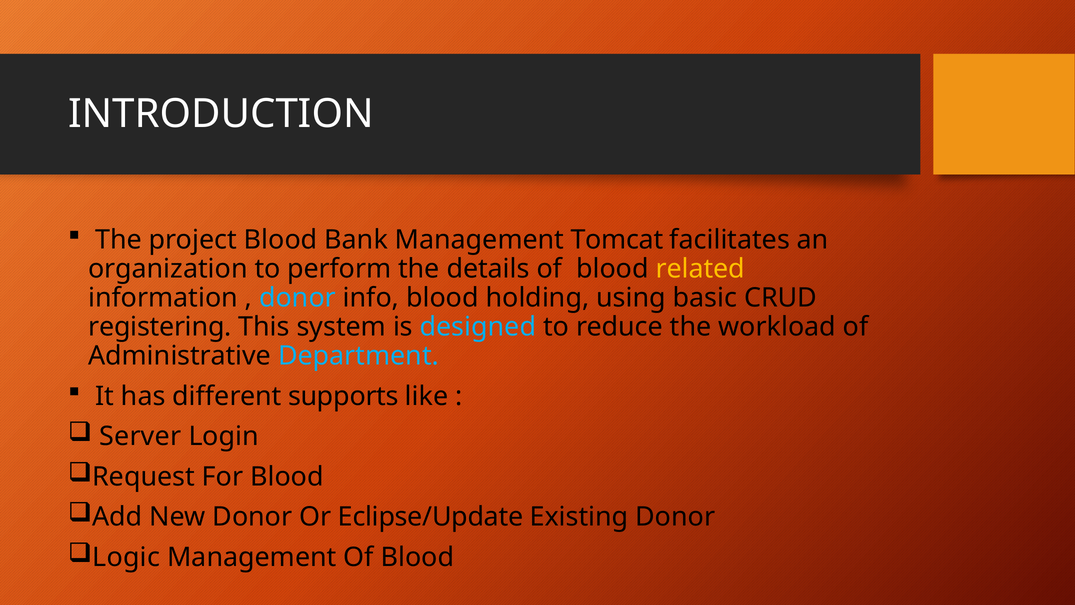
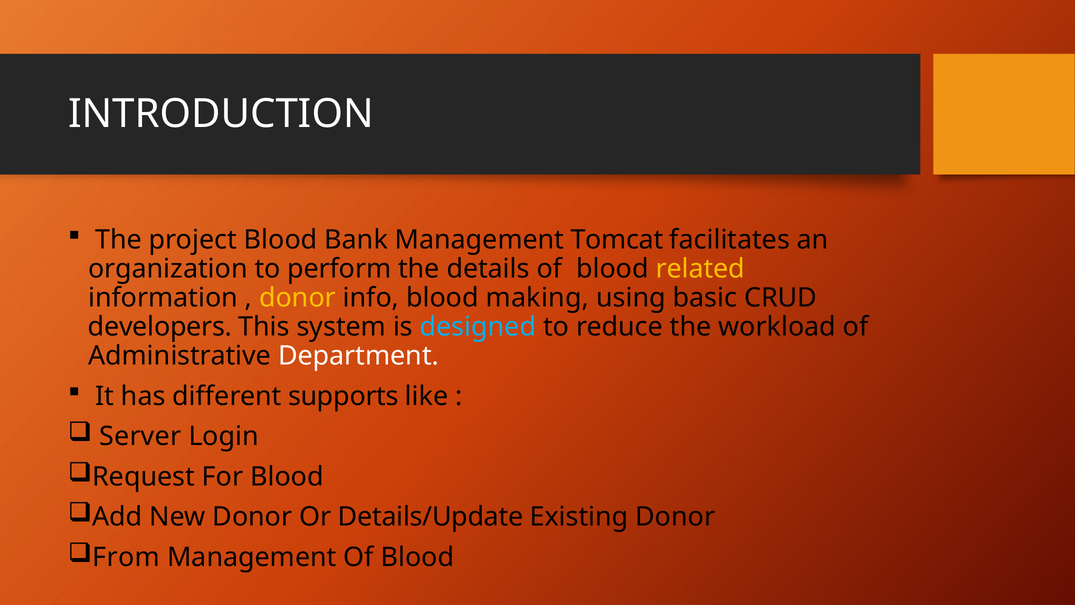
donor colour: light blue -> yellow (298, 298)
holding: holding -> making (537, 298)
registering: registering -> developers (160, 327)
Department colour: light blue -> white (358, 356)
Eclipse/Update: Eclipse/Update -> Details/Update (431, 517)
Logic: Logic -> From (126, 557)
